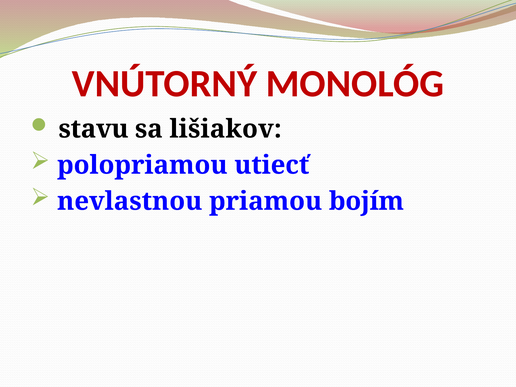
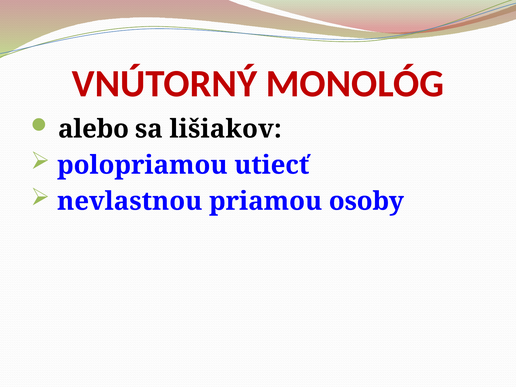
stavu: stavu -> alebo (93, 129)
bojím: bojím -> osoby (366, 201)
